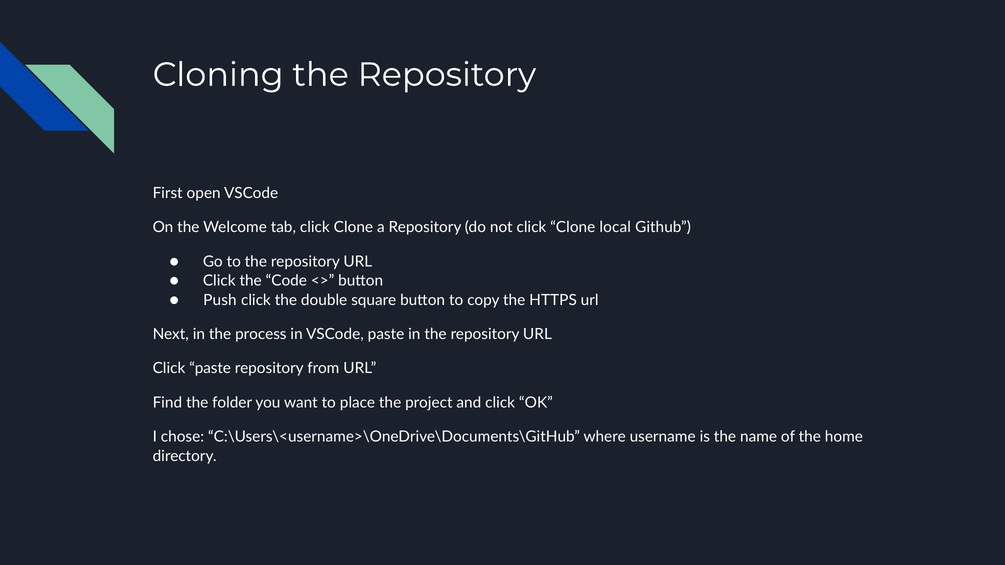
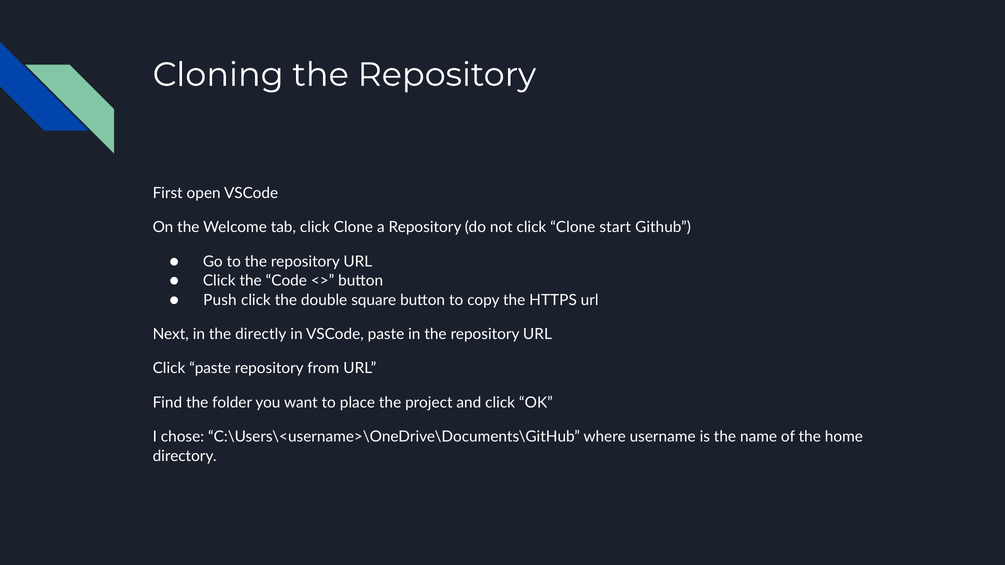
local: local -> start (615, 227)
process: process -> directly (261, 334)
